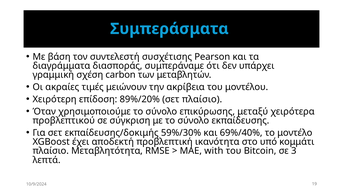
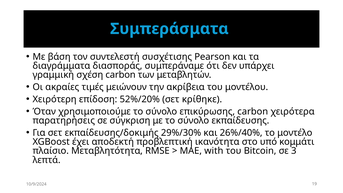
89%/20%: 89%/20% -> 52%/20% (140, 99)
σετ πλαίσιο: πλαίσιο -> κρίθηκε (202, 99)
επικύρωσης μεταξύ: μεταξύ -> carbon (253, 112)
προβλεπτικού: προβλεπτικού -> παρατηρήσεις (64, 121)
59%/30%: 59%/30% -> 29%/30% (181, 133)
69%/40%: 69%/40% -> 26%/40% (241, 133)
